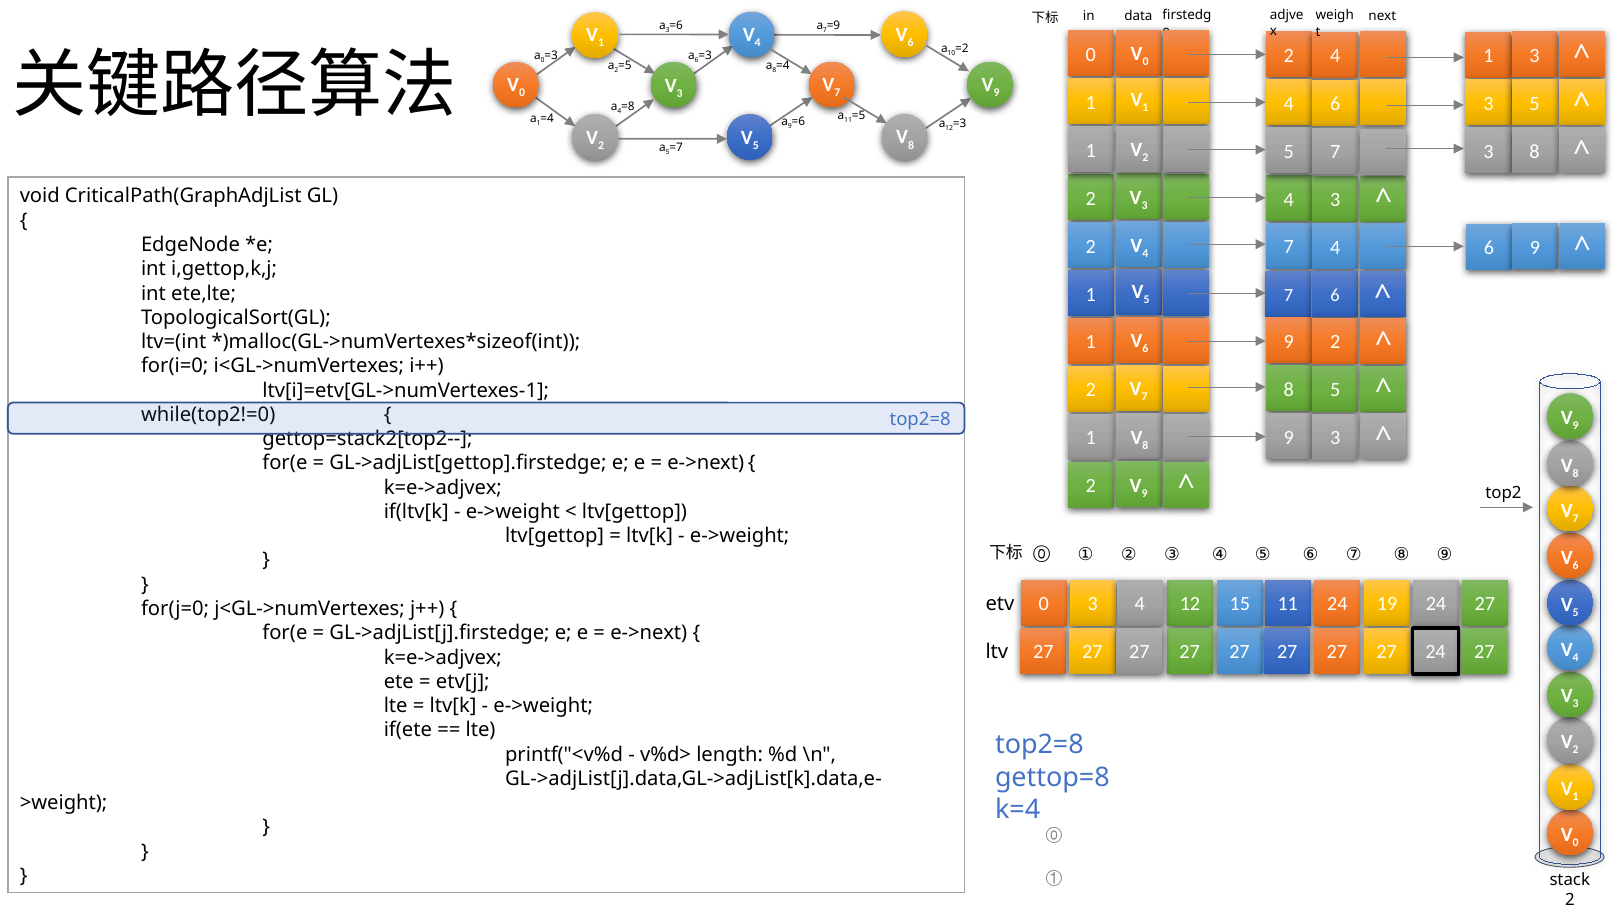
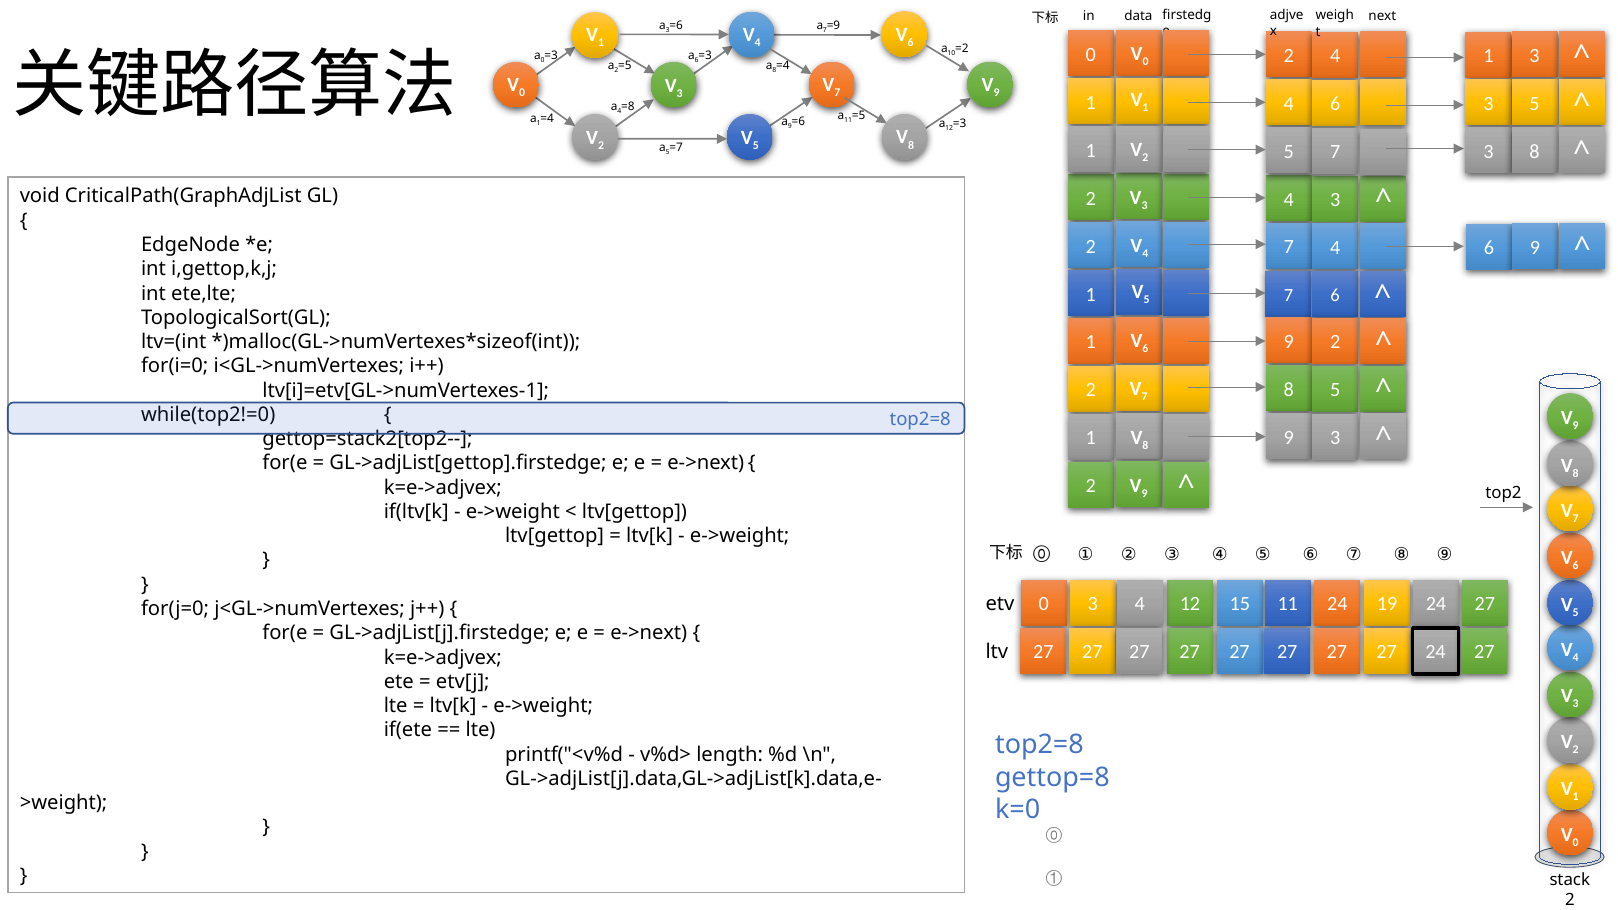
k=4: k=4 -> k=0 (1018, 810)
